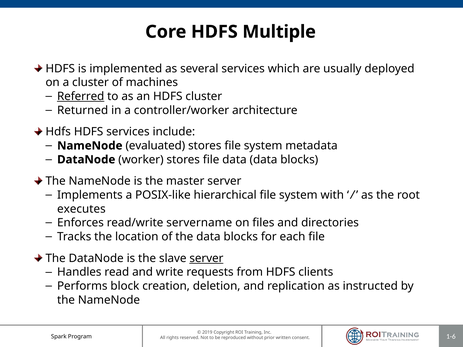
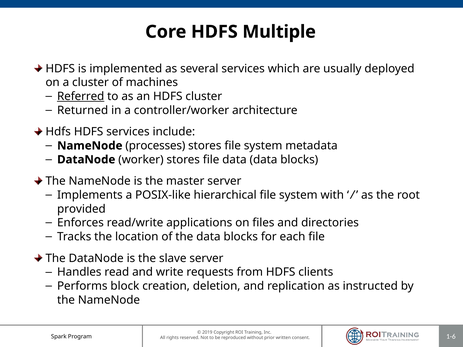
evaluated: evaluated -> processes (155, 146)
executes: executes -> provided (81, 209)
servername: servername -> applications (199, 223)
server underline: present -> none (206, 258)
